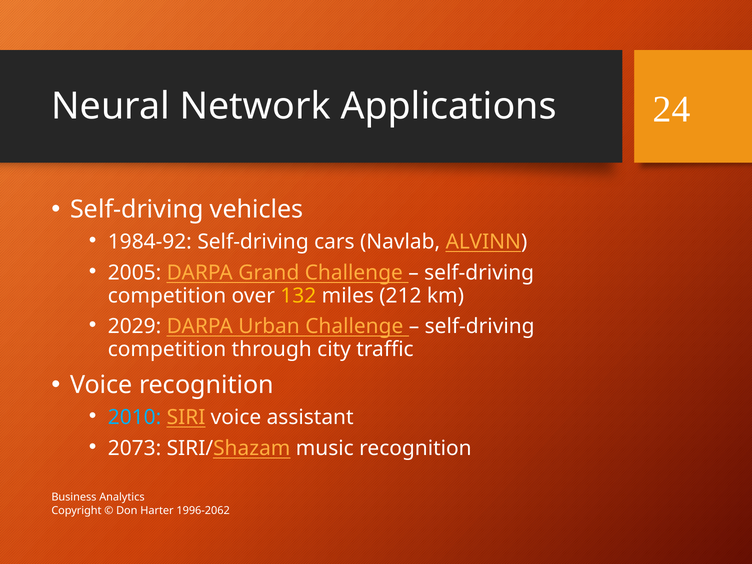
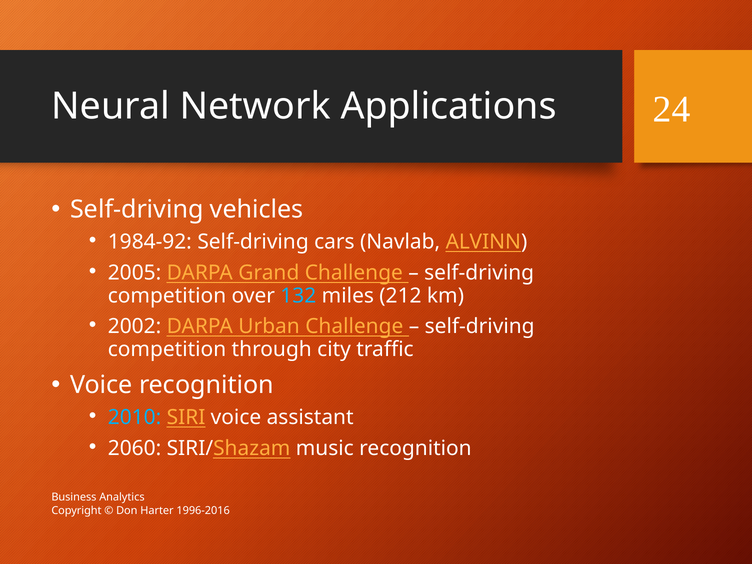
132 colour: yellow -> light blue (298, 296)
2029: 2029 -> 2002 (135, 326)
2073: 2073 -> 2060 (135, 448)
1996-2062: 1996-2062 -> 1996-2016 (203, 510)
